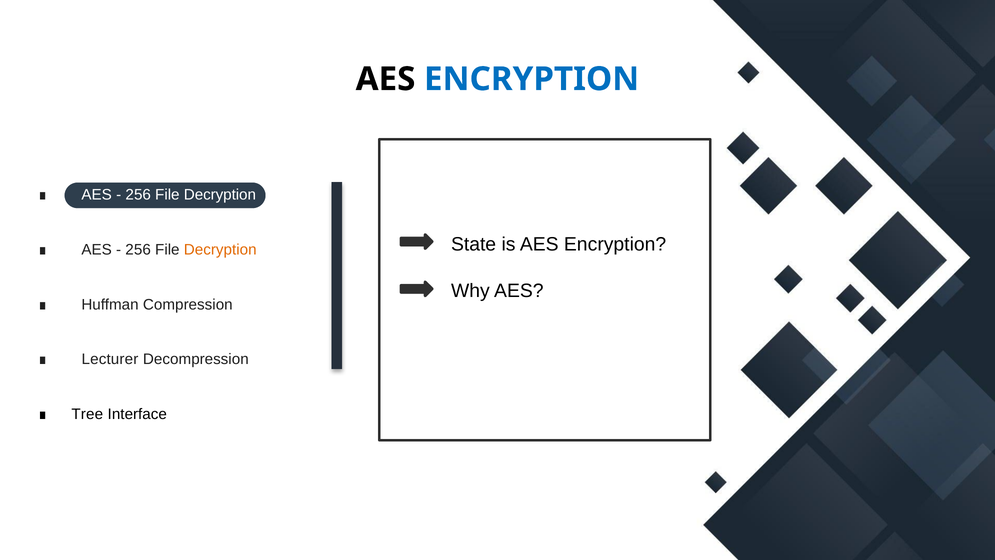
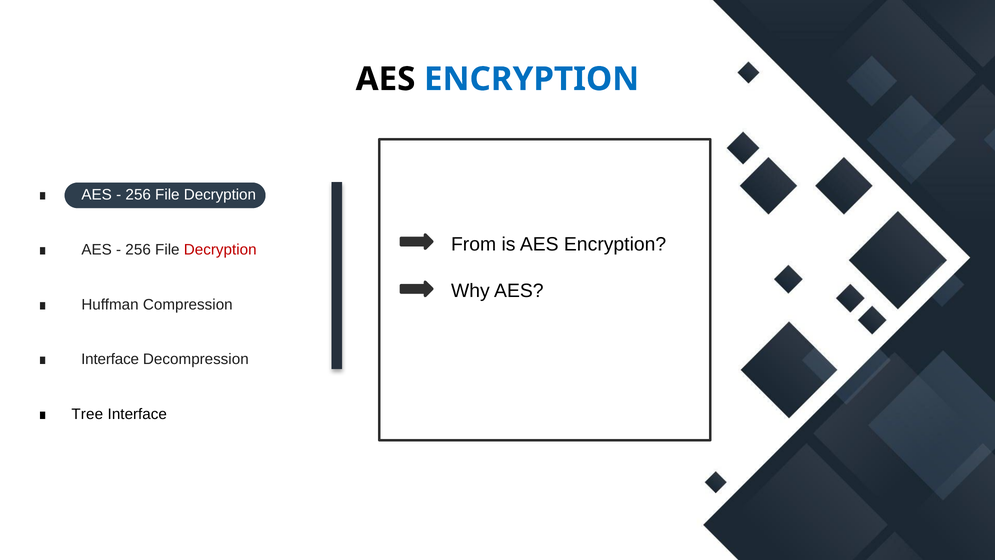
State: State -> From (474, 244)
Decryption colour: orange -> red (220, 250)
Lecturer: Lecturer -> Interface (110, 359)
